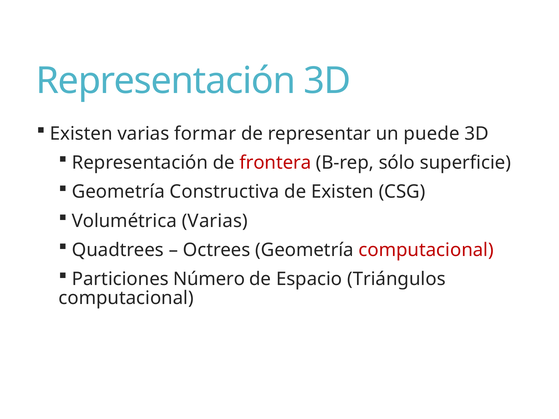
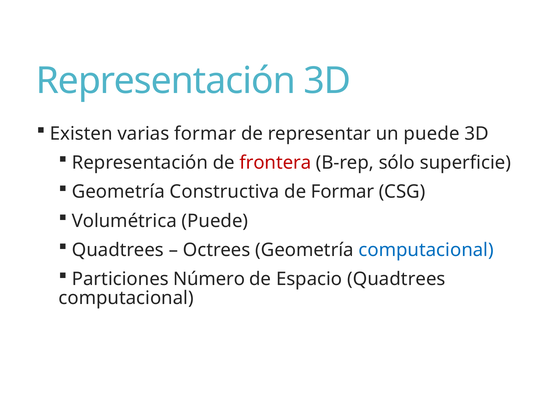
de Existen: Existen -> Formar (343, 192)
Volumétrica Varias: Varias -> Puede (215, 221)
computacional colour: red -> blue (426, 250)
Espacio Triángulos: Triángulos -> Quadtrees (396, 279)
